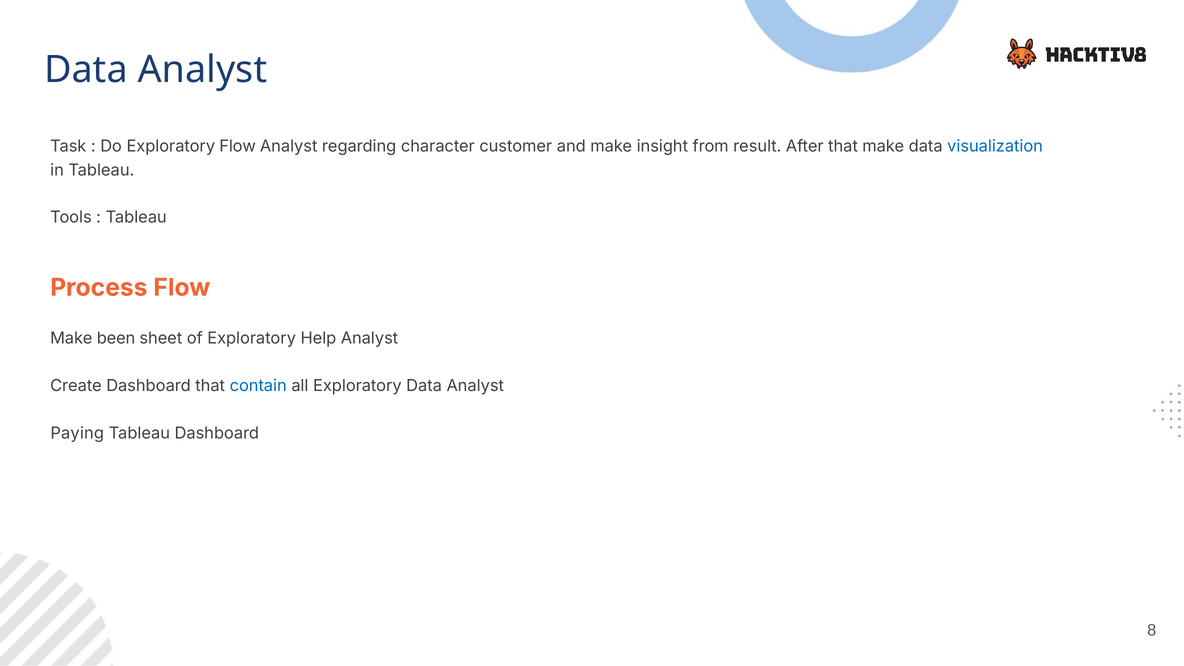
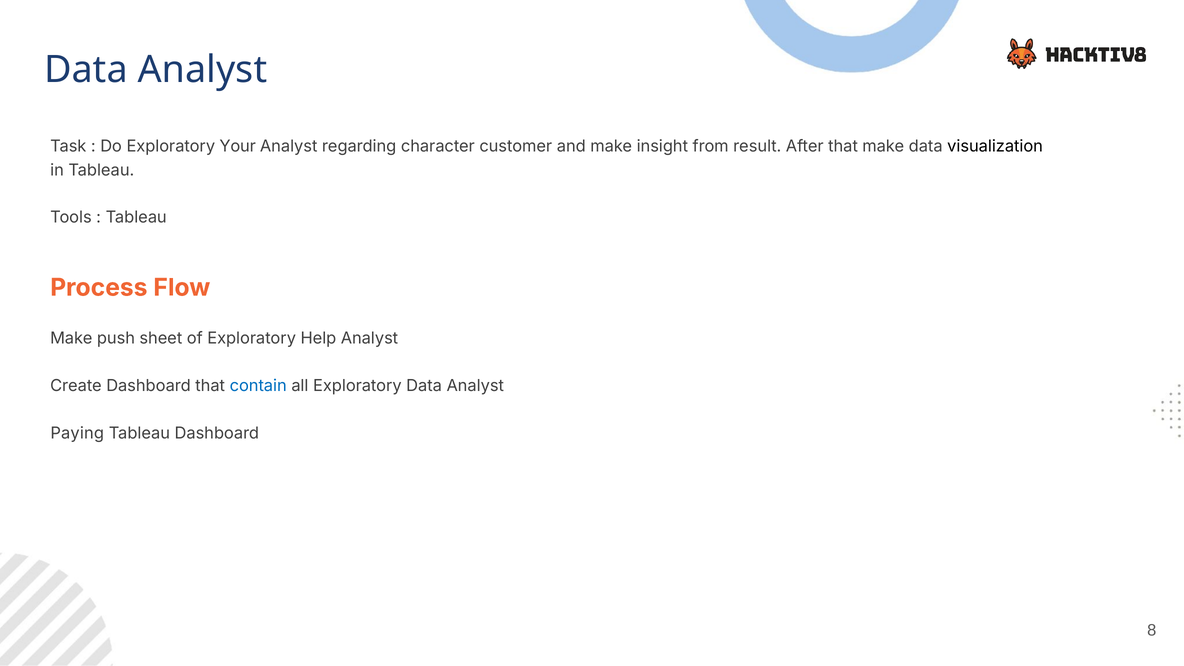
Exploratory Flow: Flow -> Your (238, 146)
visualization colour: blue -> black (995, 146)
been: been -> push (116, 338)
